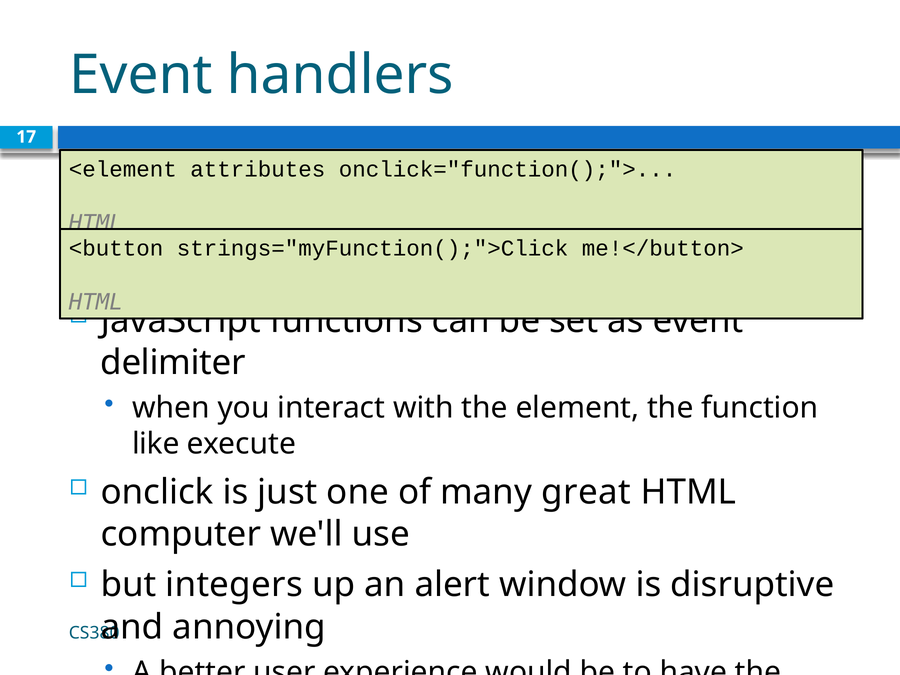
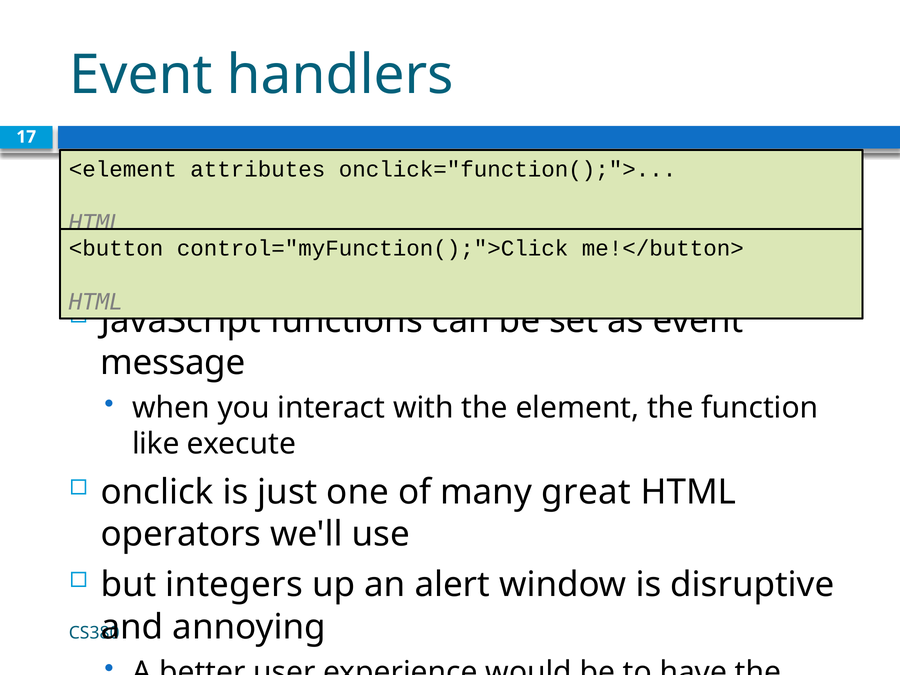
strings="myFunction();">Click: strings="myFunction();">Click -> control="myFunction();">Click (373, 248)
delimiter: delimiter -> message (173, 362)
computer: computer -> operators (181, 534)
